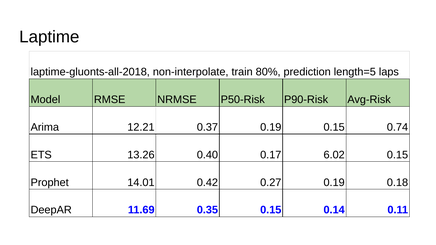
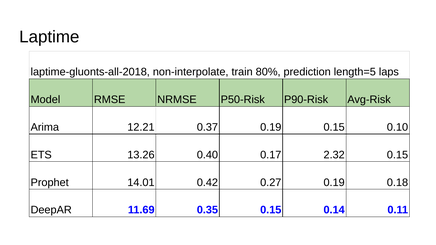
0.74: 0.74 -> 0.10 (397, 127)
6.02: 6.02 -> 2.32 (334, 155)
